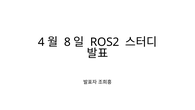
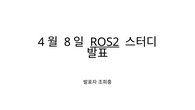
ROS2 underline: none -> present (105, 42)
